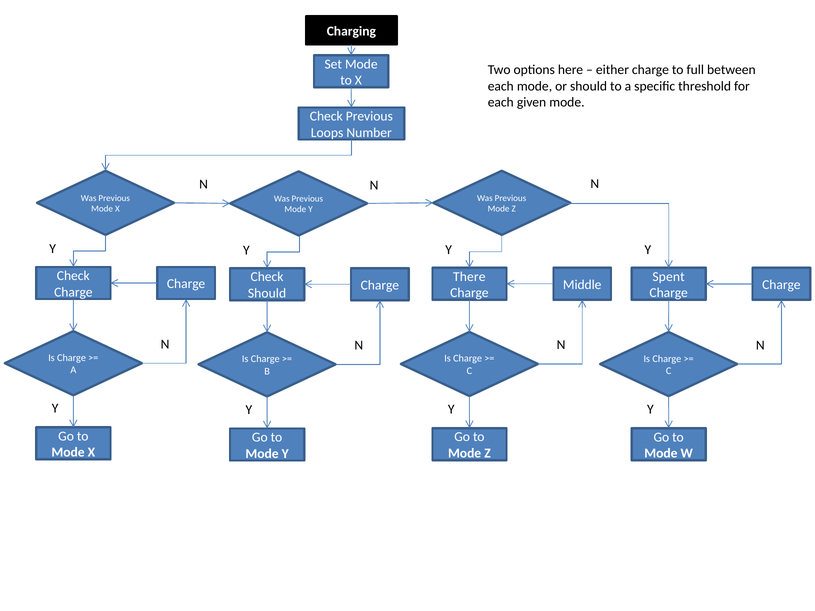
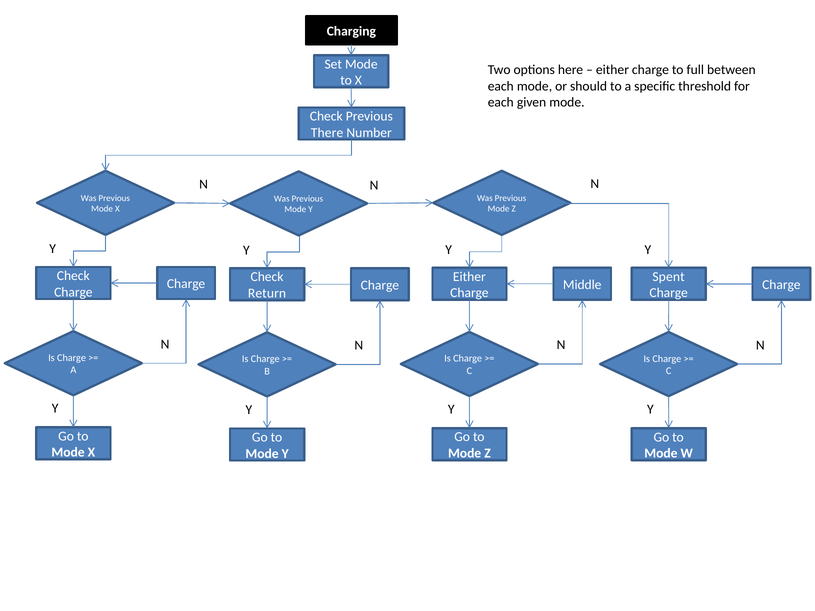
Loops: Loops -> There (327, 133)
There: There -> Either (469, 277)
Should: Should -> Return (267, 293)
